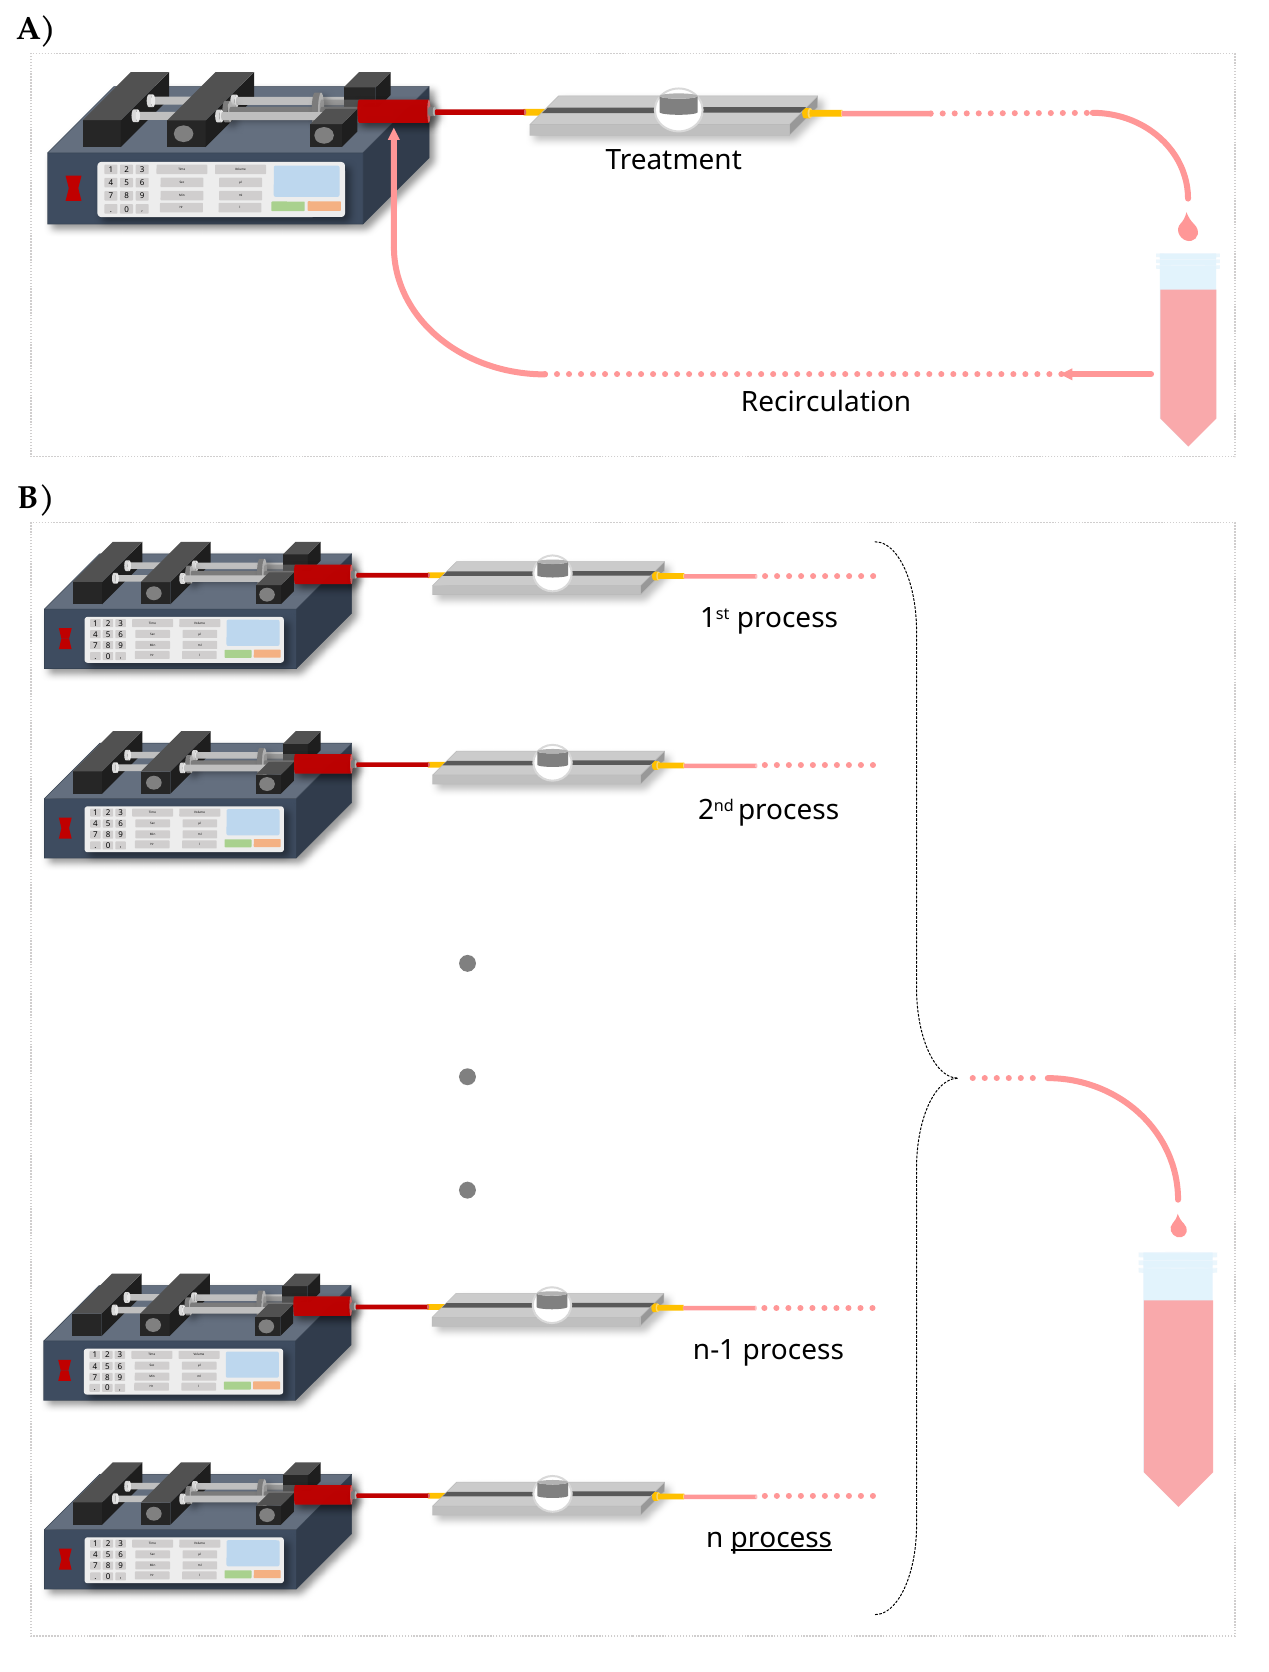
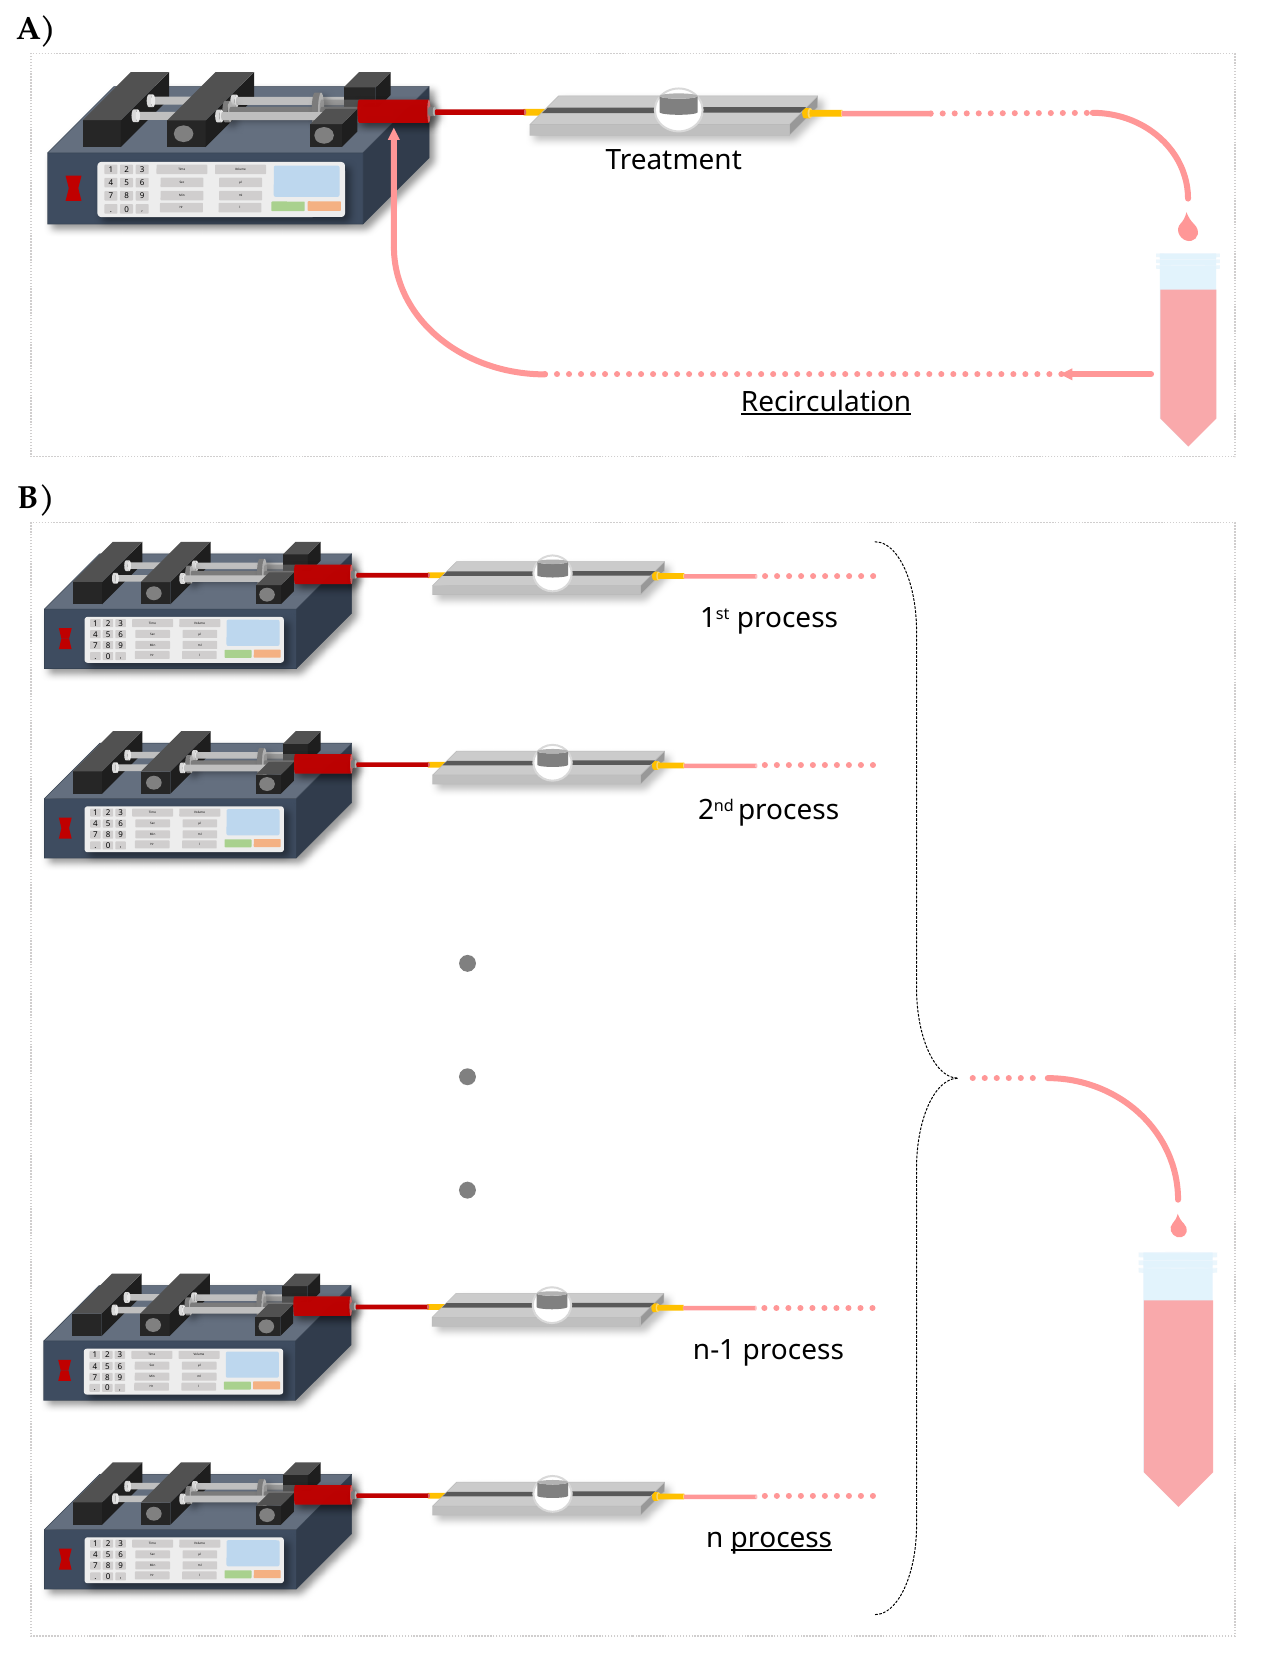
Recirculation underline: none -> present (826, 402)
